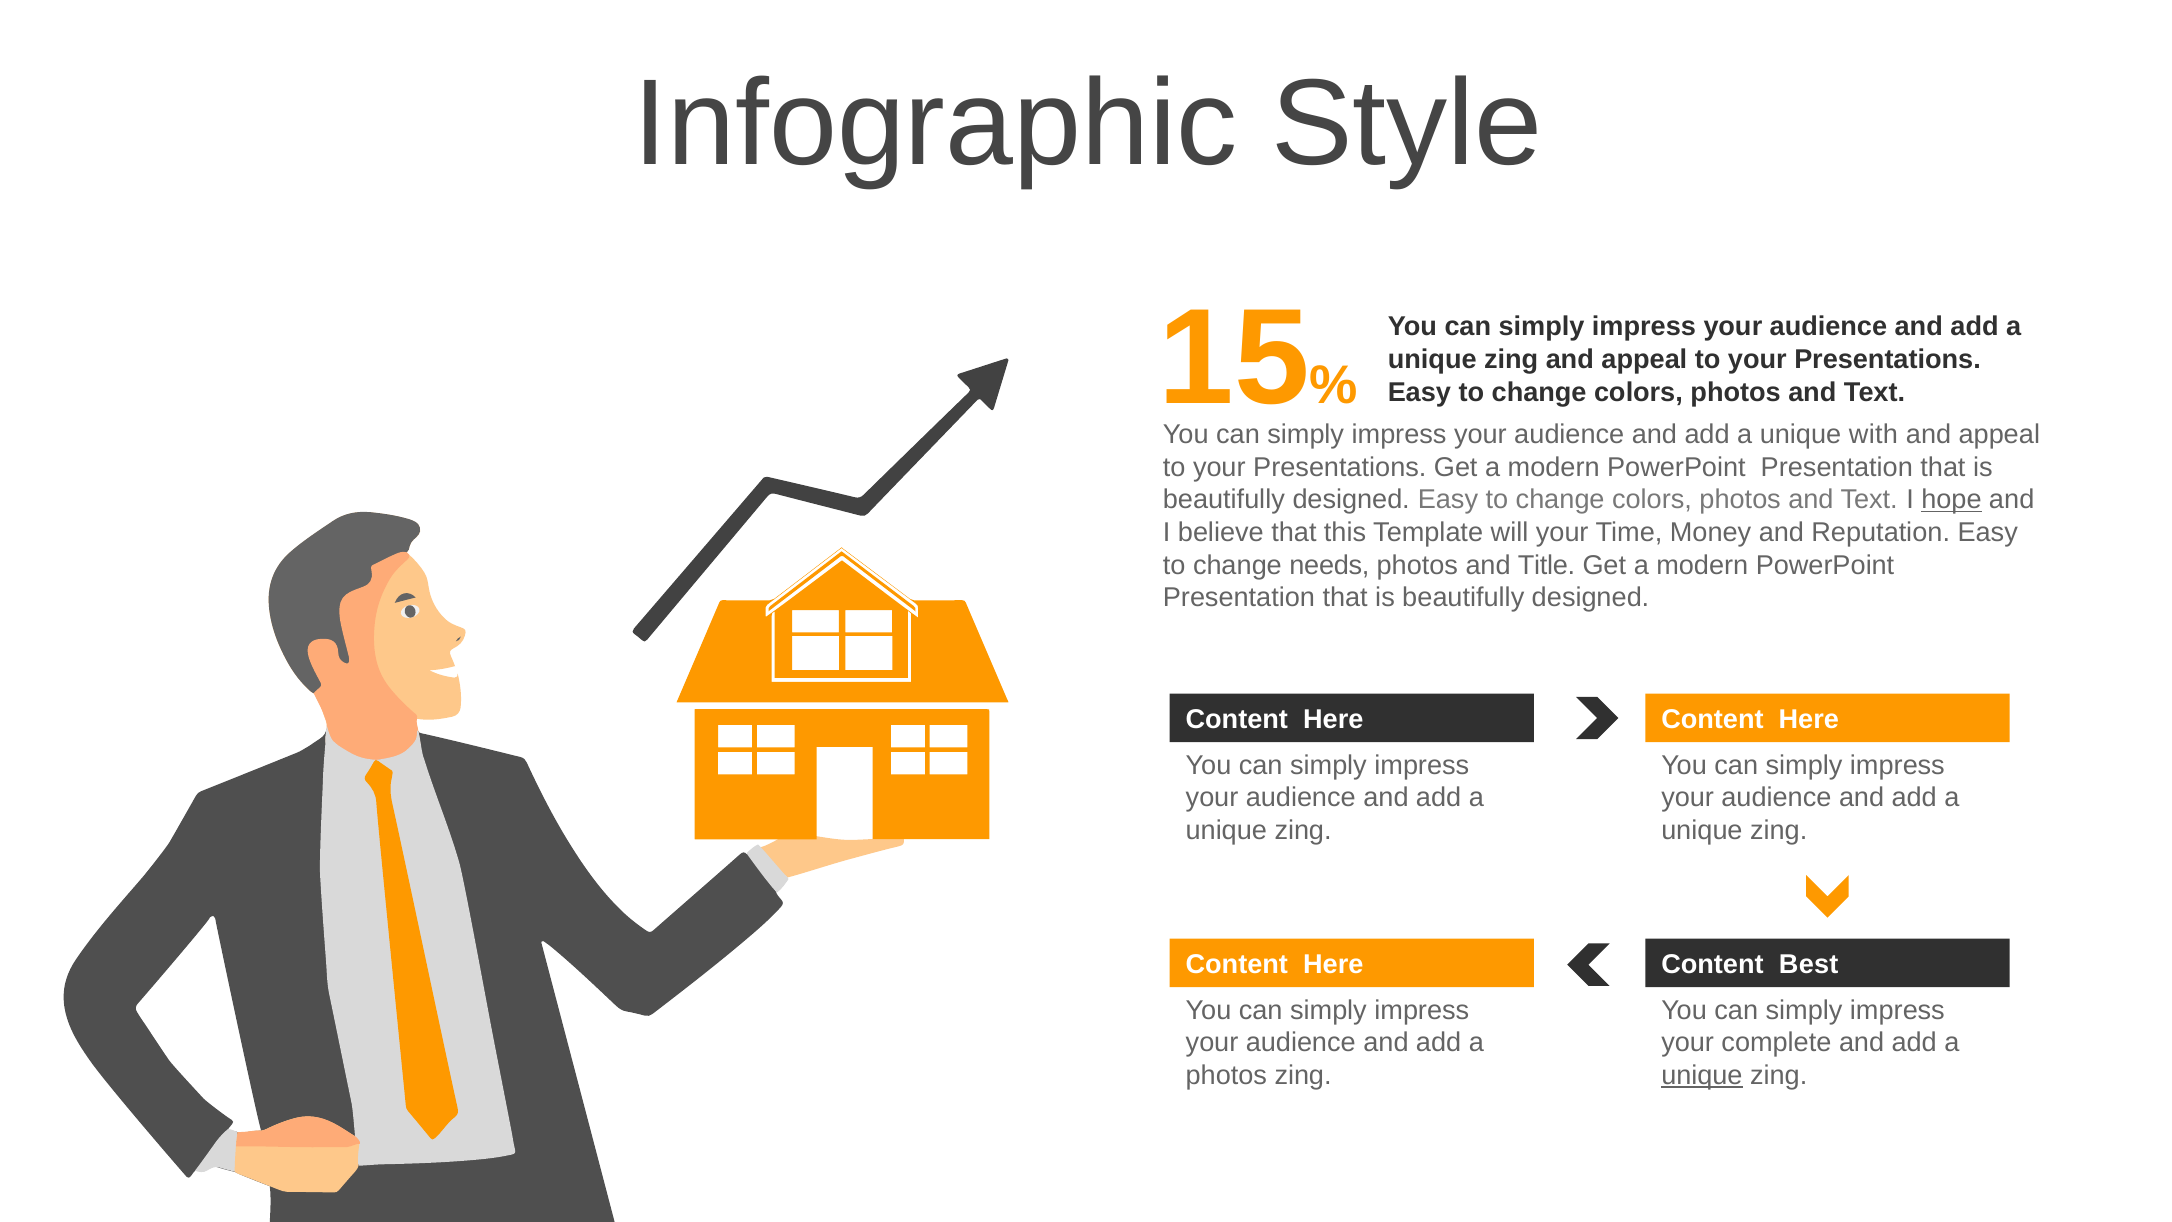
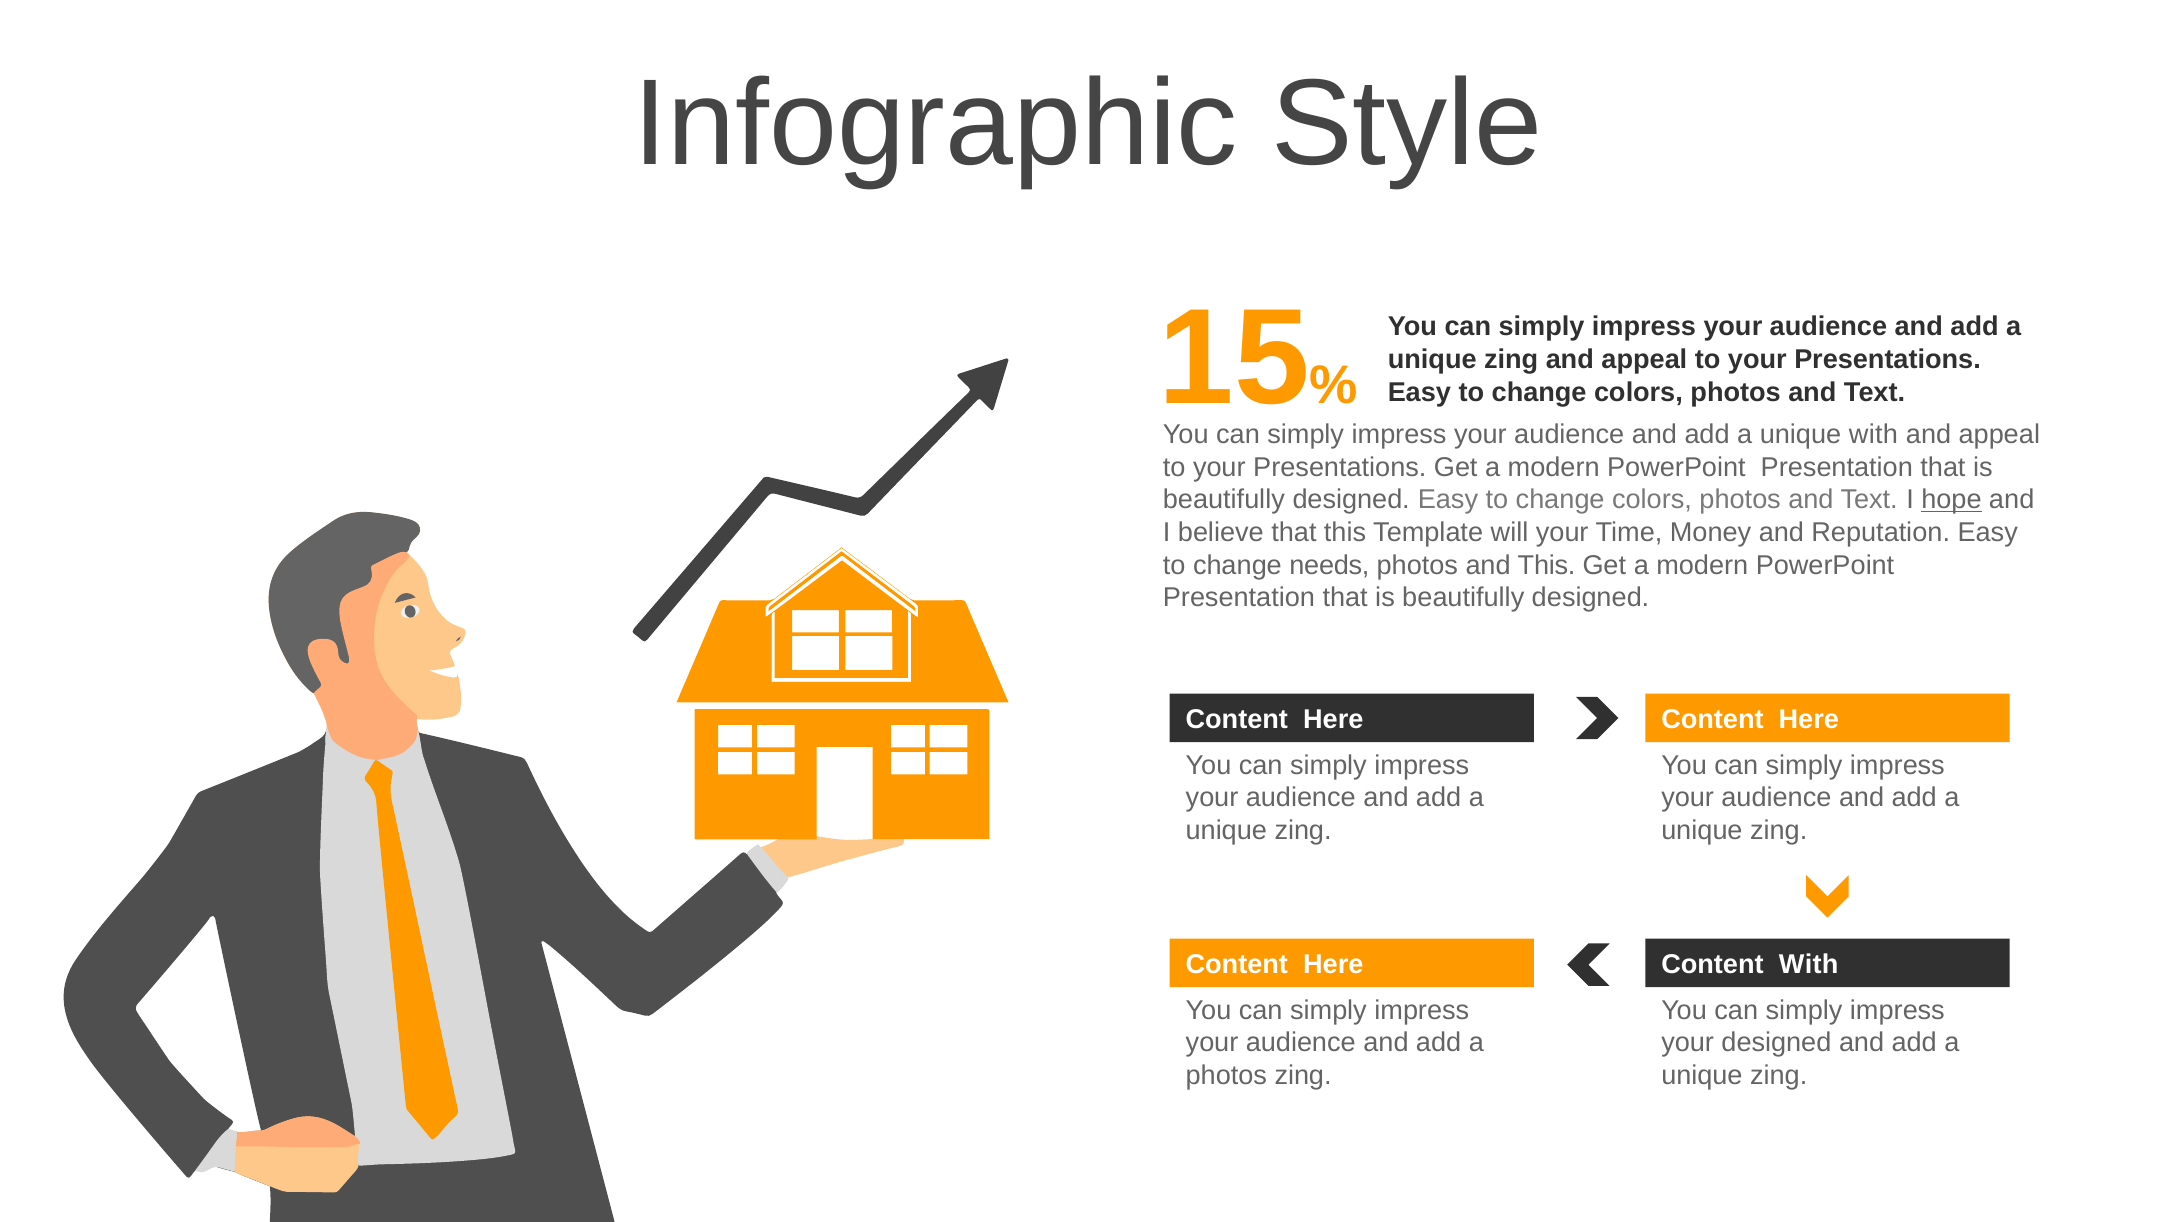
and Title: Title -> This (1547, 565)
Content Best: Best -> With (1809, 965)
your complete: complete -> designed (1776, 1043)
unique underline: present -> none (1702, 1075)
